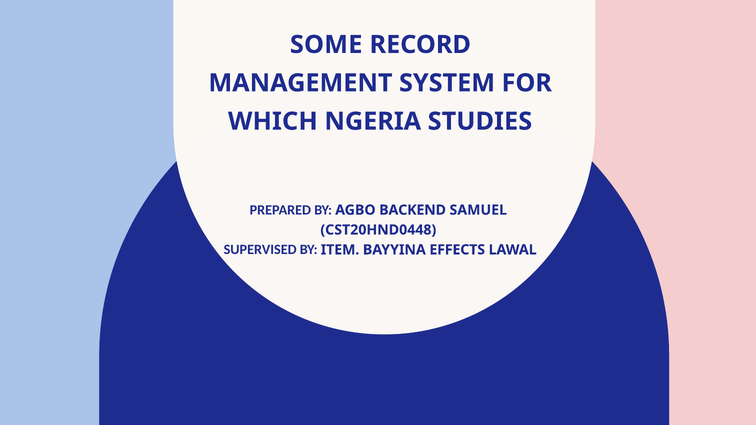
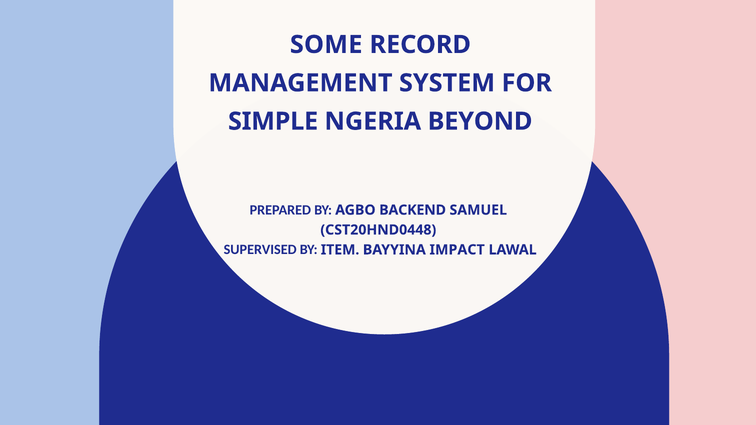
WHICH: WHICH -> SIMPLE (273, 121)
STUDIES: STUDIES -> BEYOND (480, 121)
EFFECTS: EFFECTS -> IMPACT (457, 250)
